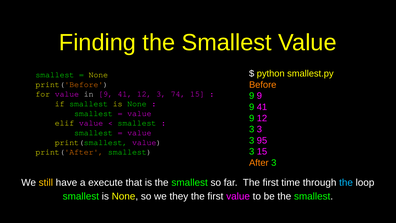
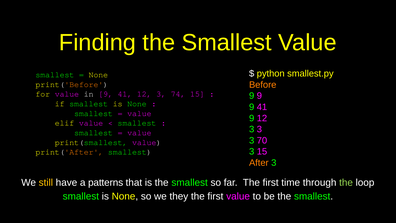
95: 95 -> 70 (262, 140)
execute: execute -> patterns (106, 182)
the colour: light blue -> light green (346, 182)
